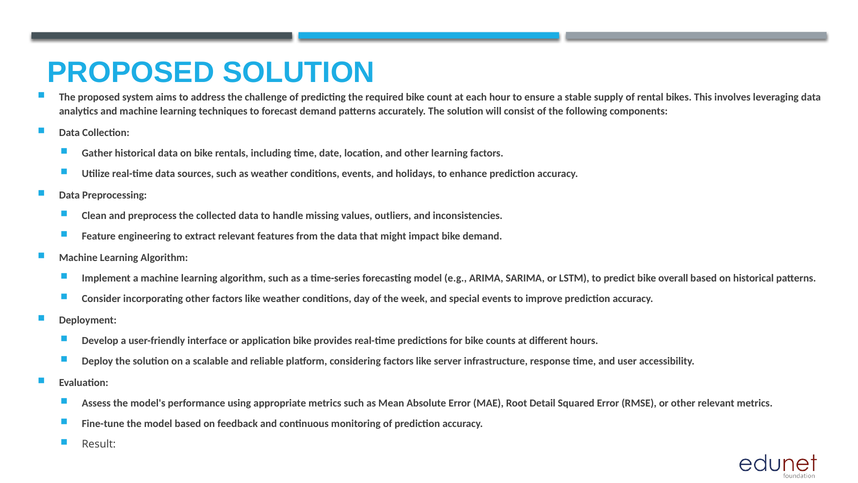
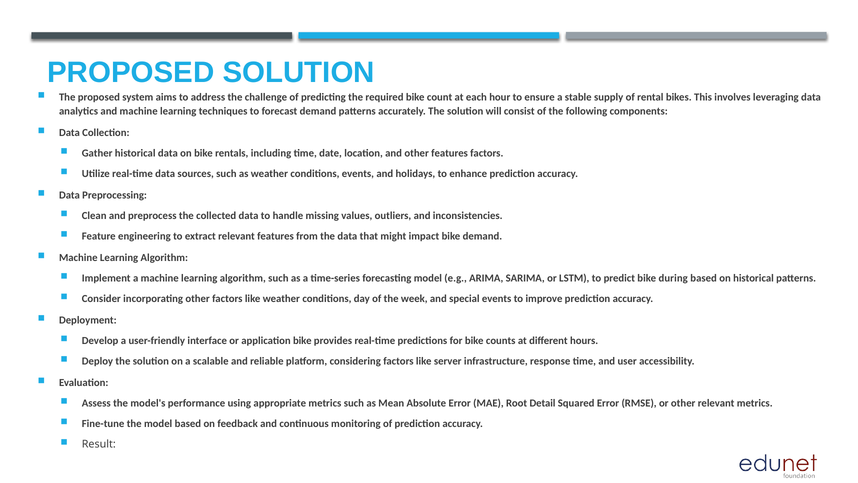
other learning: learning -> features (450, 153)
overall: overall -> during (673, 278)
